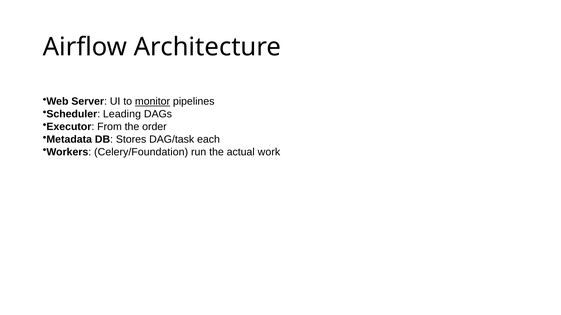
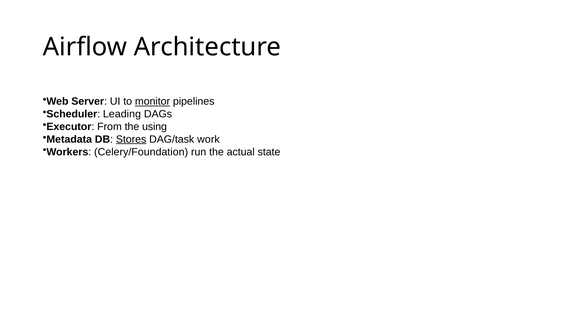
order: order -> using (155, 127)
Stores underline: none -> present (131, 140)
each: each -> work (208, 140)
work: work -> state (269, 152)
